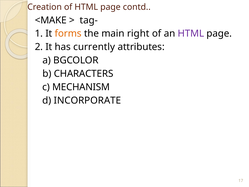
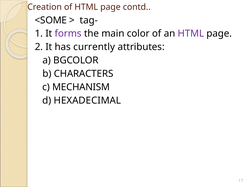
<MAKE: <MAKE -> <SOME (51, 20)
forms colour: orange -> purple (68, 34)
right: right -> color (138, 34)
INCORPORATE: INCORPORATE -> HEXADECIMAL (87, 100)
